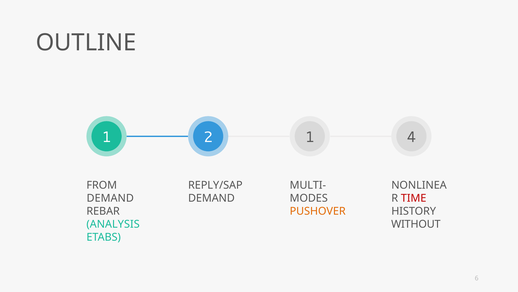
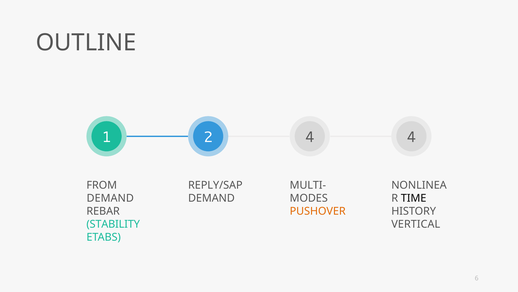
1 1: 1 -> 4 (310, 137)
TIME colour: red -> black (414, 198)
WITHOUT: WITHOUT -> VERTICAL (416, 224)
ANALYSIS: ANALYSIS -> STABILITY (113, 224)
